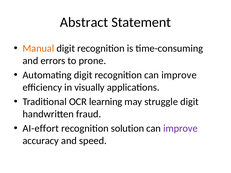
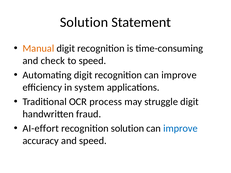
Abstract: Abstract -> Solution (84, 22)
errors: errors -> check (53, 61)
to prone: prone -> speed (92, 61)
visually: visually -> system (89, 87)
learning: learning -> process (106, 102)
improve colour: purple -> blue (180, 129)
